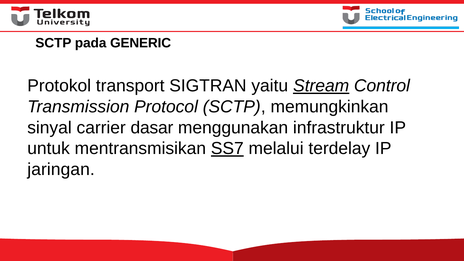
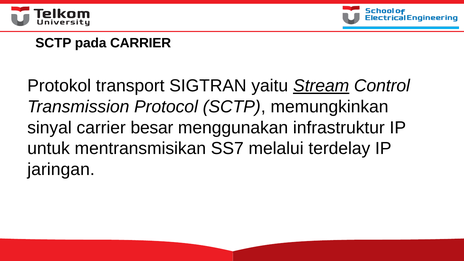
pada GENERIC: GENERIC -> CARRIER (141, 43)
dasar: dasar -> besar (152, 128)
SS7 underline: present -> none (227, 148)
